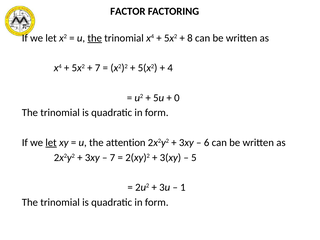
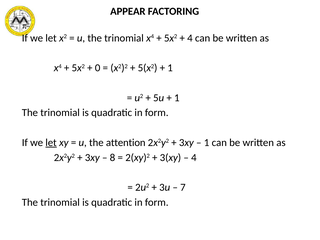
FACTOR: FACTOR -> APPEAR (128, 11)
the underline: present -> none (95, 38)
8: 8 -> 4 (190, 38)
7: 7 -> 0 (98, 68)
4: 4 -> 1 (170, 68)
0: 0 -> 1 (177, 98)
6: 6 -> 1 (207, 143)
7: 7 -> 8 (112, 158)
5: 5 -> 4 (194, 158)
1: 1 -> 7 (183, 187)
